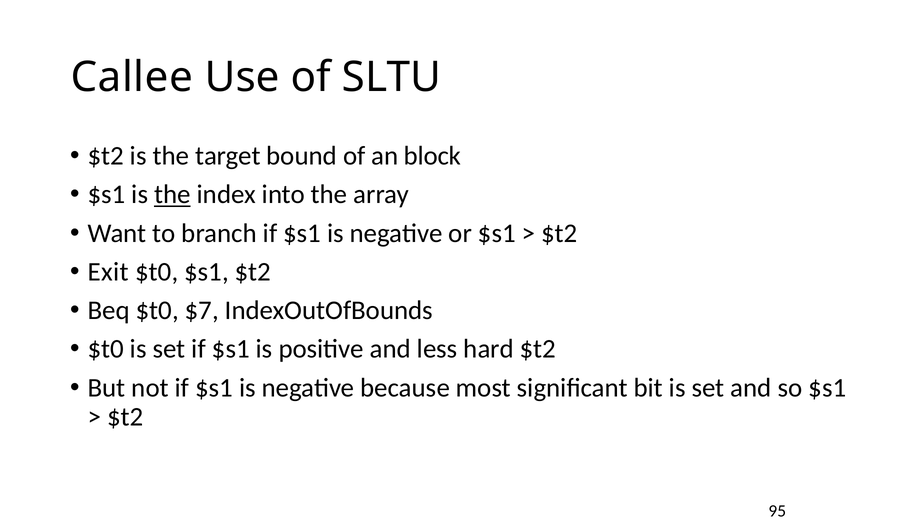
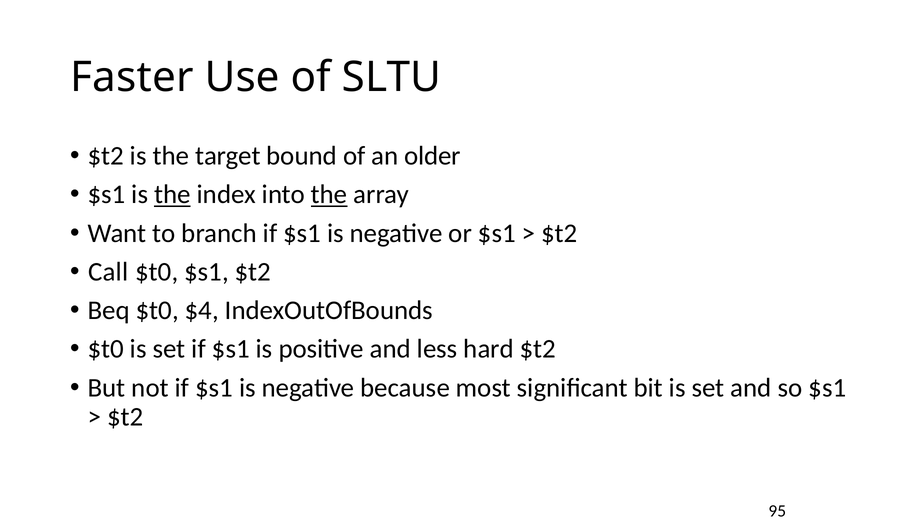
Callee: Callee -> Faster (132, 78)
block: block -> older (432, 156)
the underline: none -> present (329, 195)
Exit: Exit -> Call (108, 272)
$7: $7 -> $4 (202, 311)
